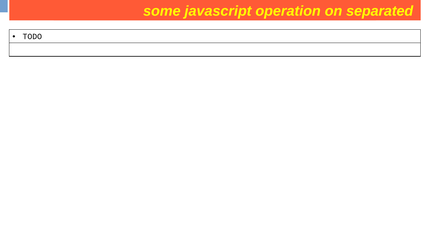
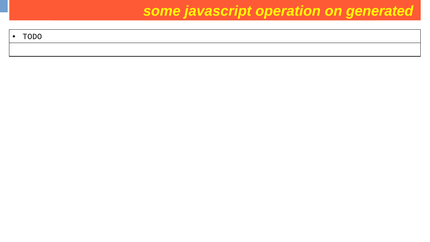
separated: separated -> generated (380, 11)
